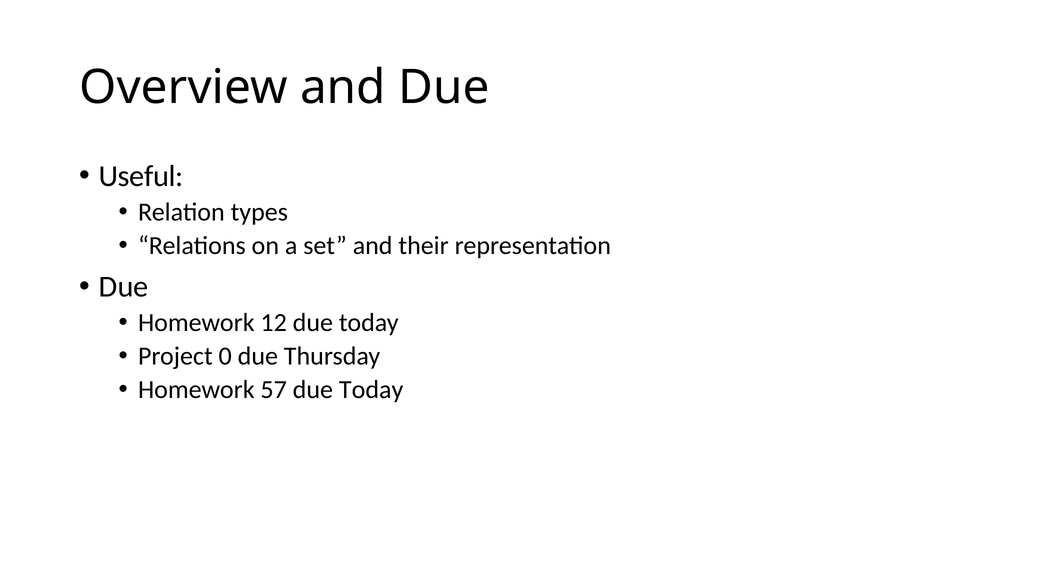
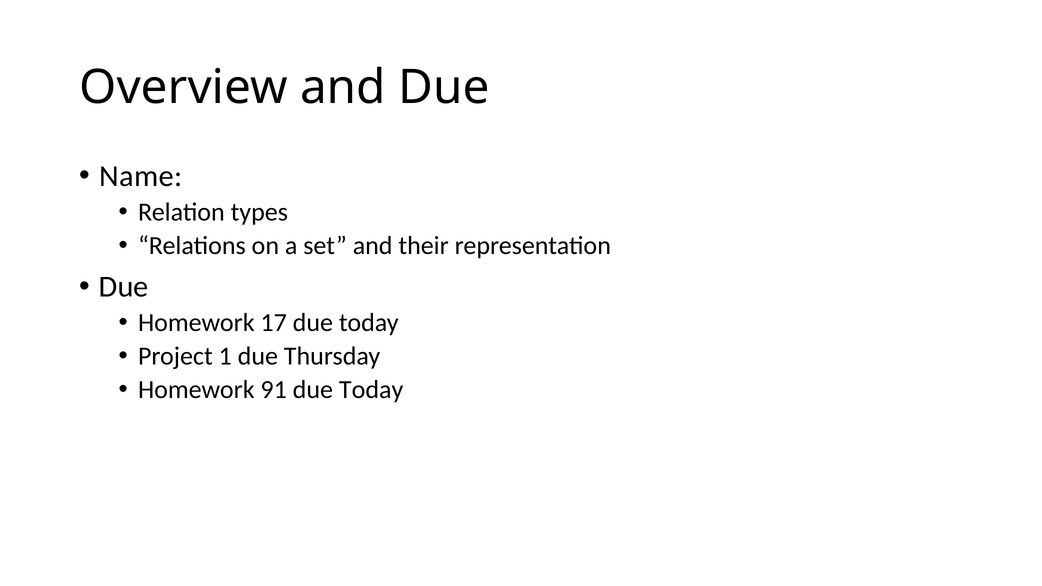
Useful: Useful -> Name (141, 176)
12: 12 -> 17 (274, 323)
0: 0 -> 1 (225, 356)
57: 57 -> 91 (274, 390)
